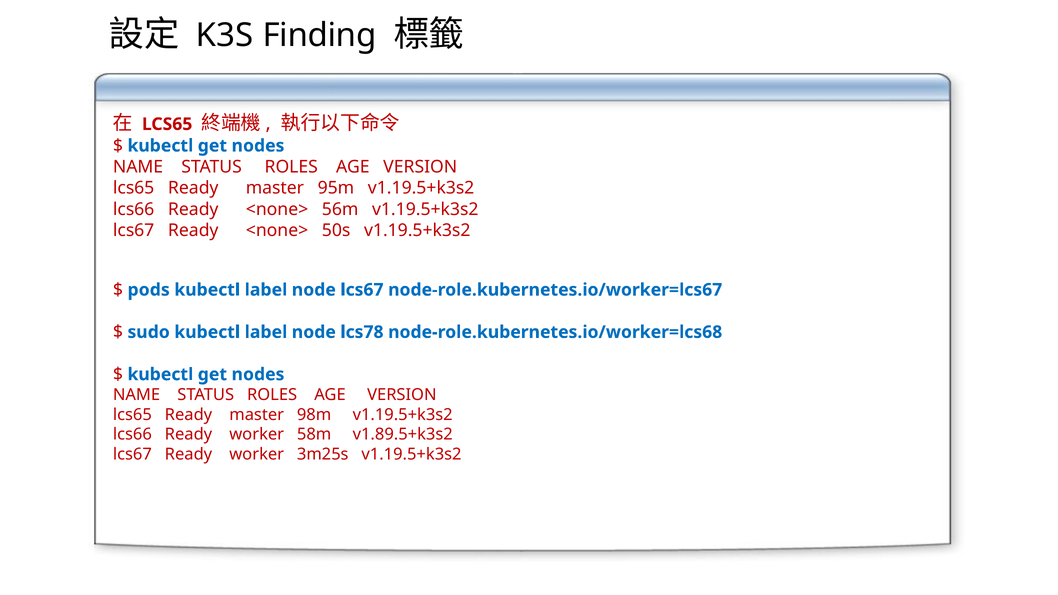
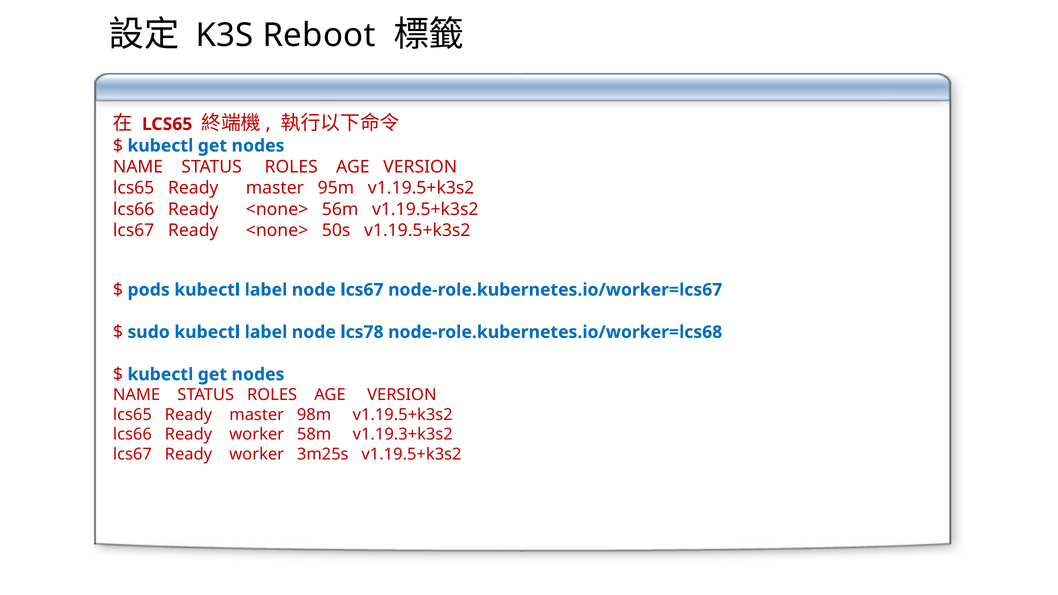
Finding: Finding -> Reboot (319, 35)
v1.89.5+k3s2: v1.89.5+k3s2 -> v1.19.3+k3s2 (403, 435)
